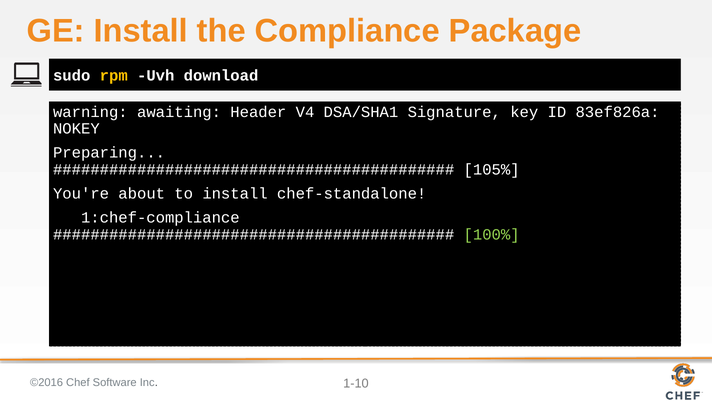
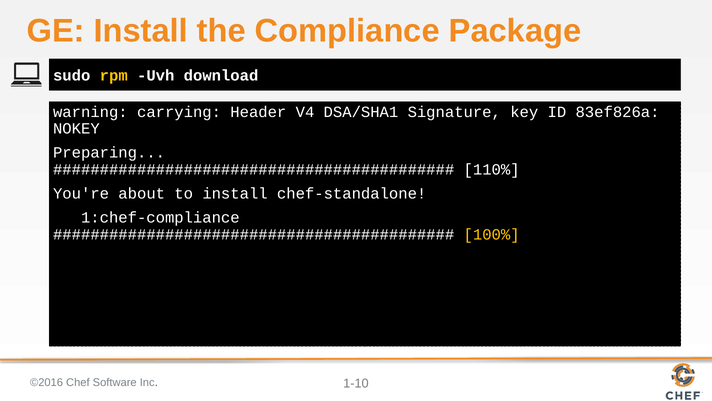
awaiting: awaiting -> carrying (179, 112)
105%: 105% -> 110% (492, 169)
100% colour: light green -> yellow (492, 234)
